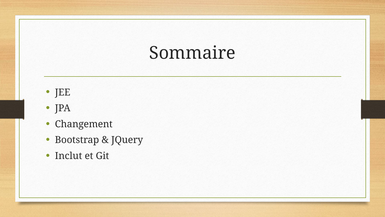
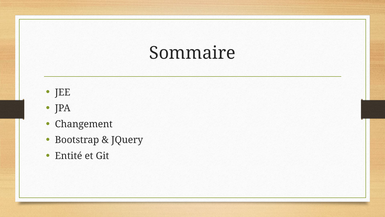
Inclut: Inclut -> Entité (69, 156)
